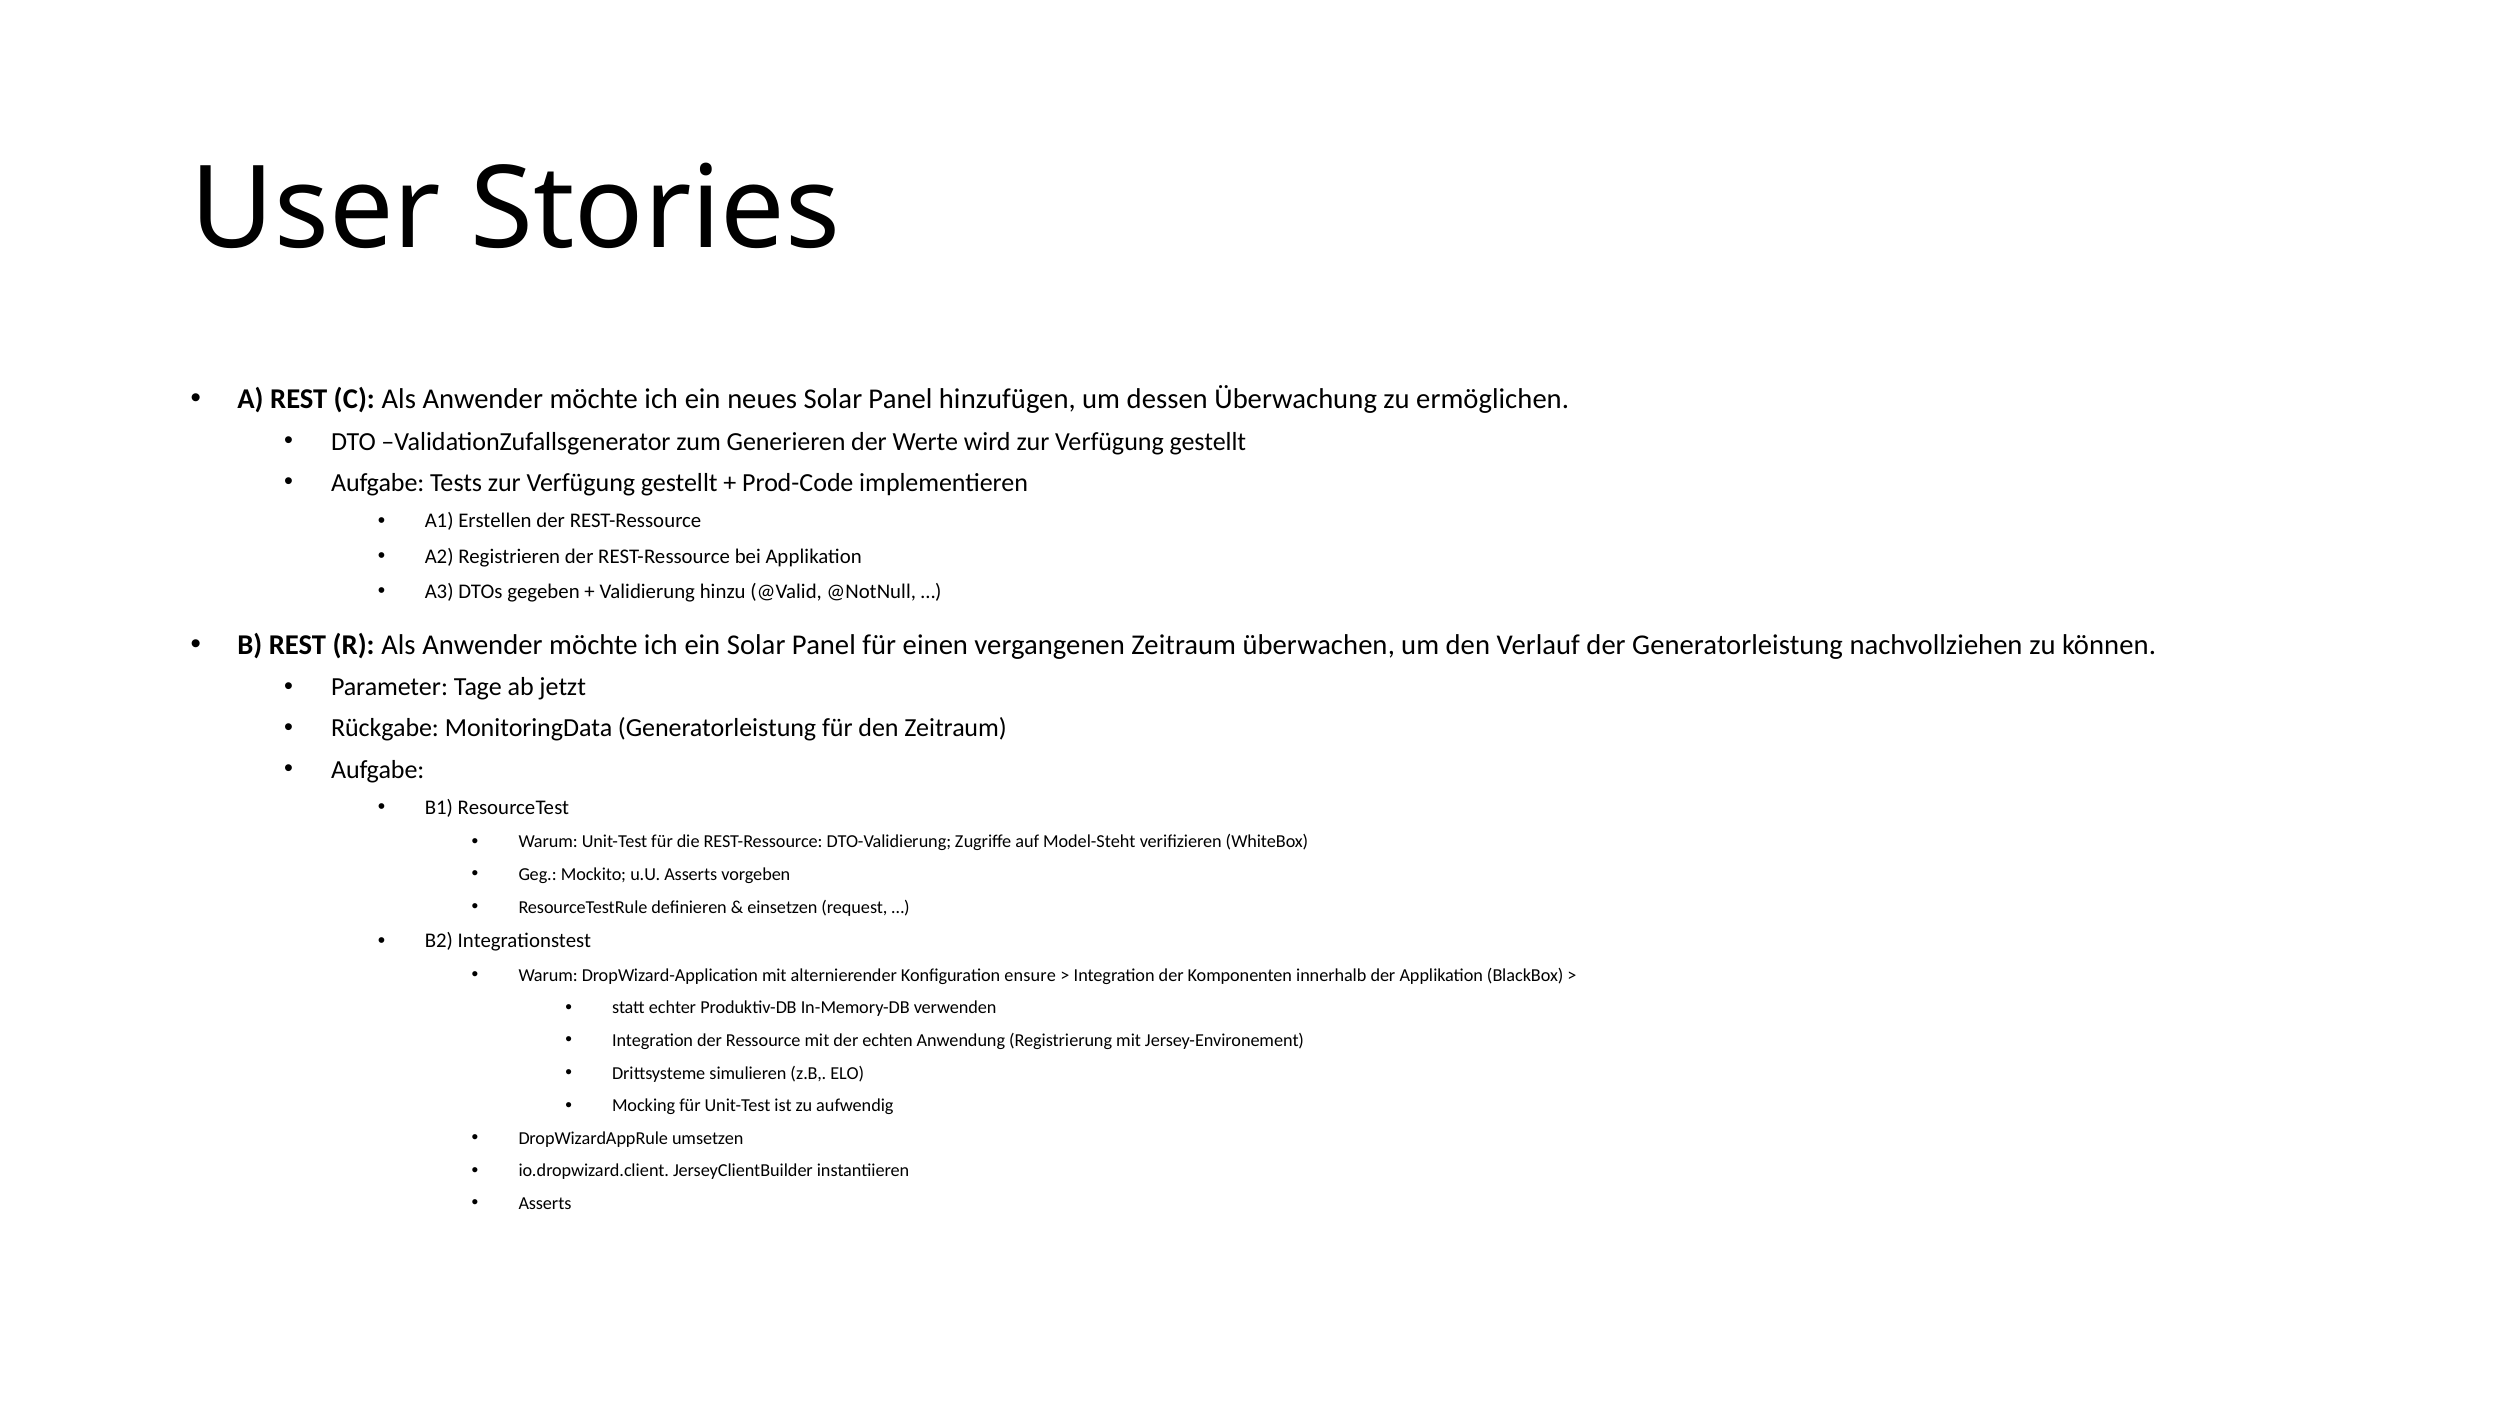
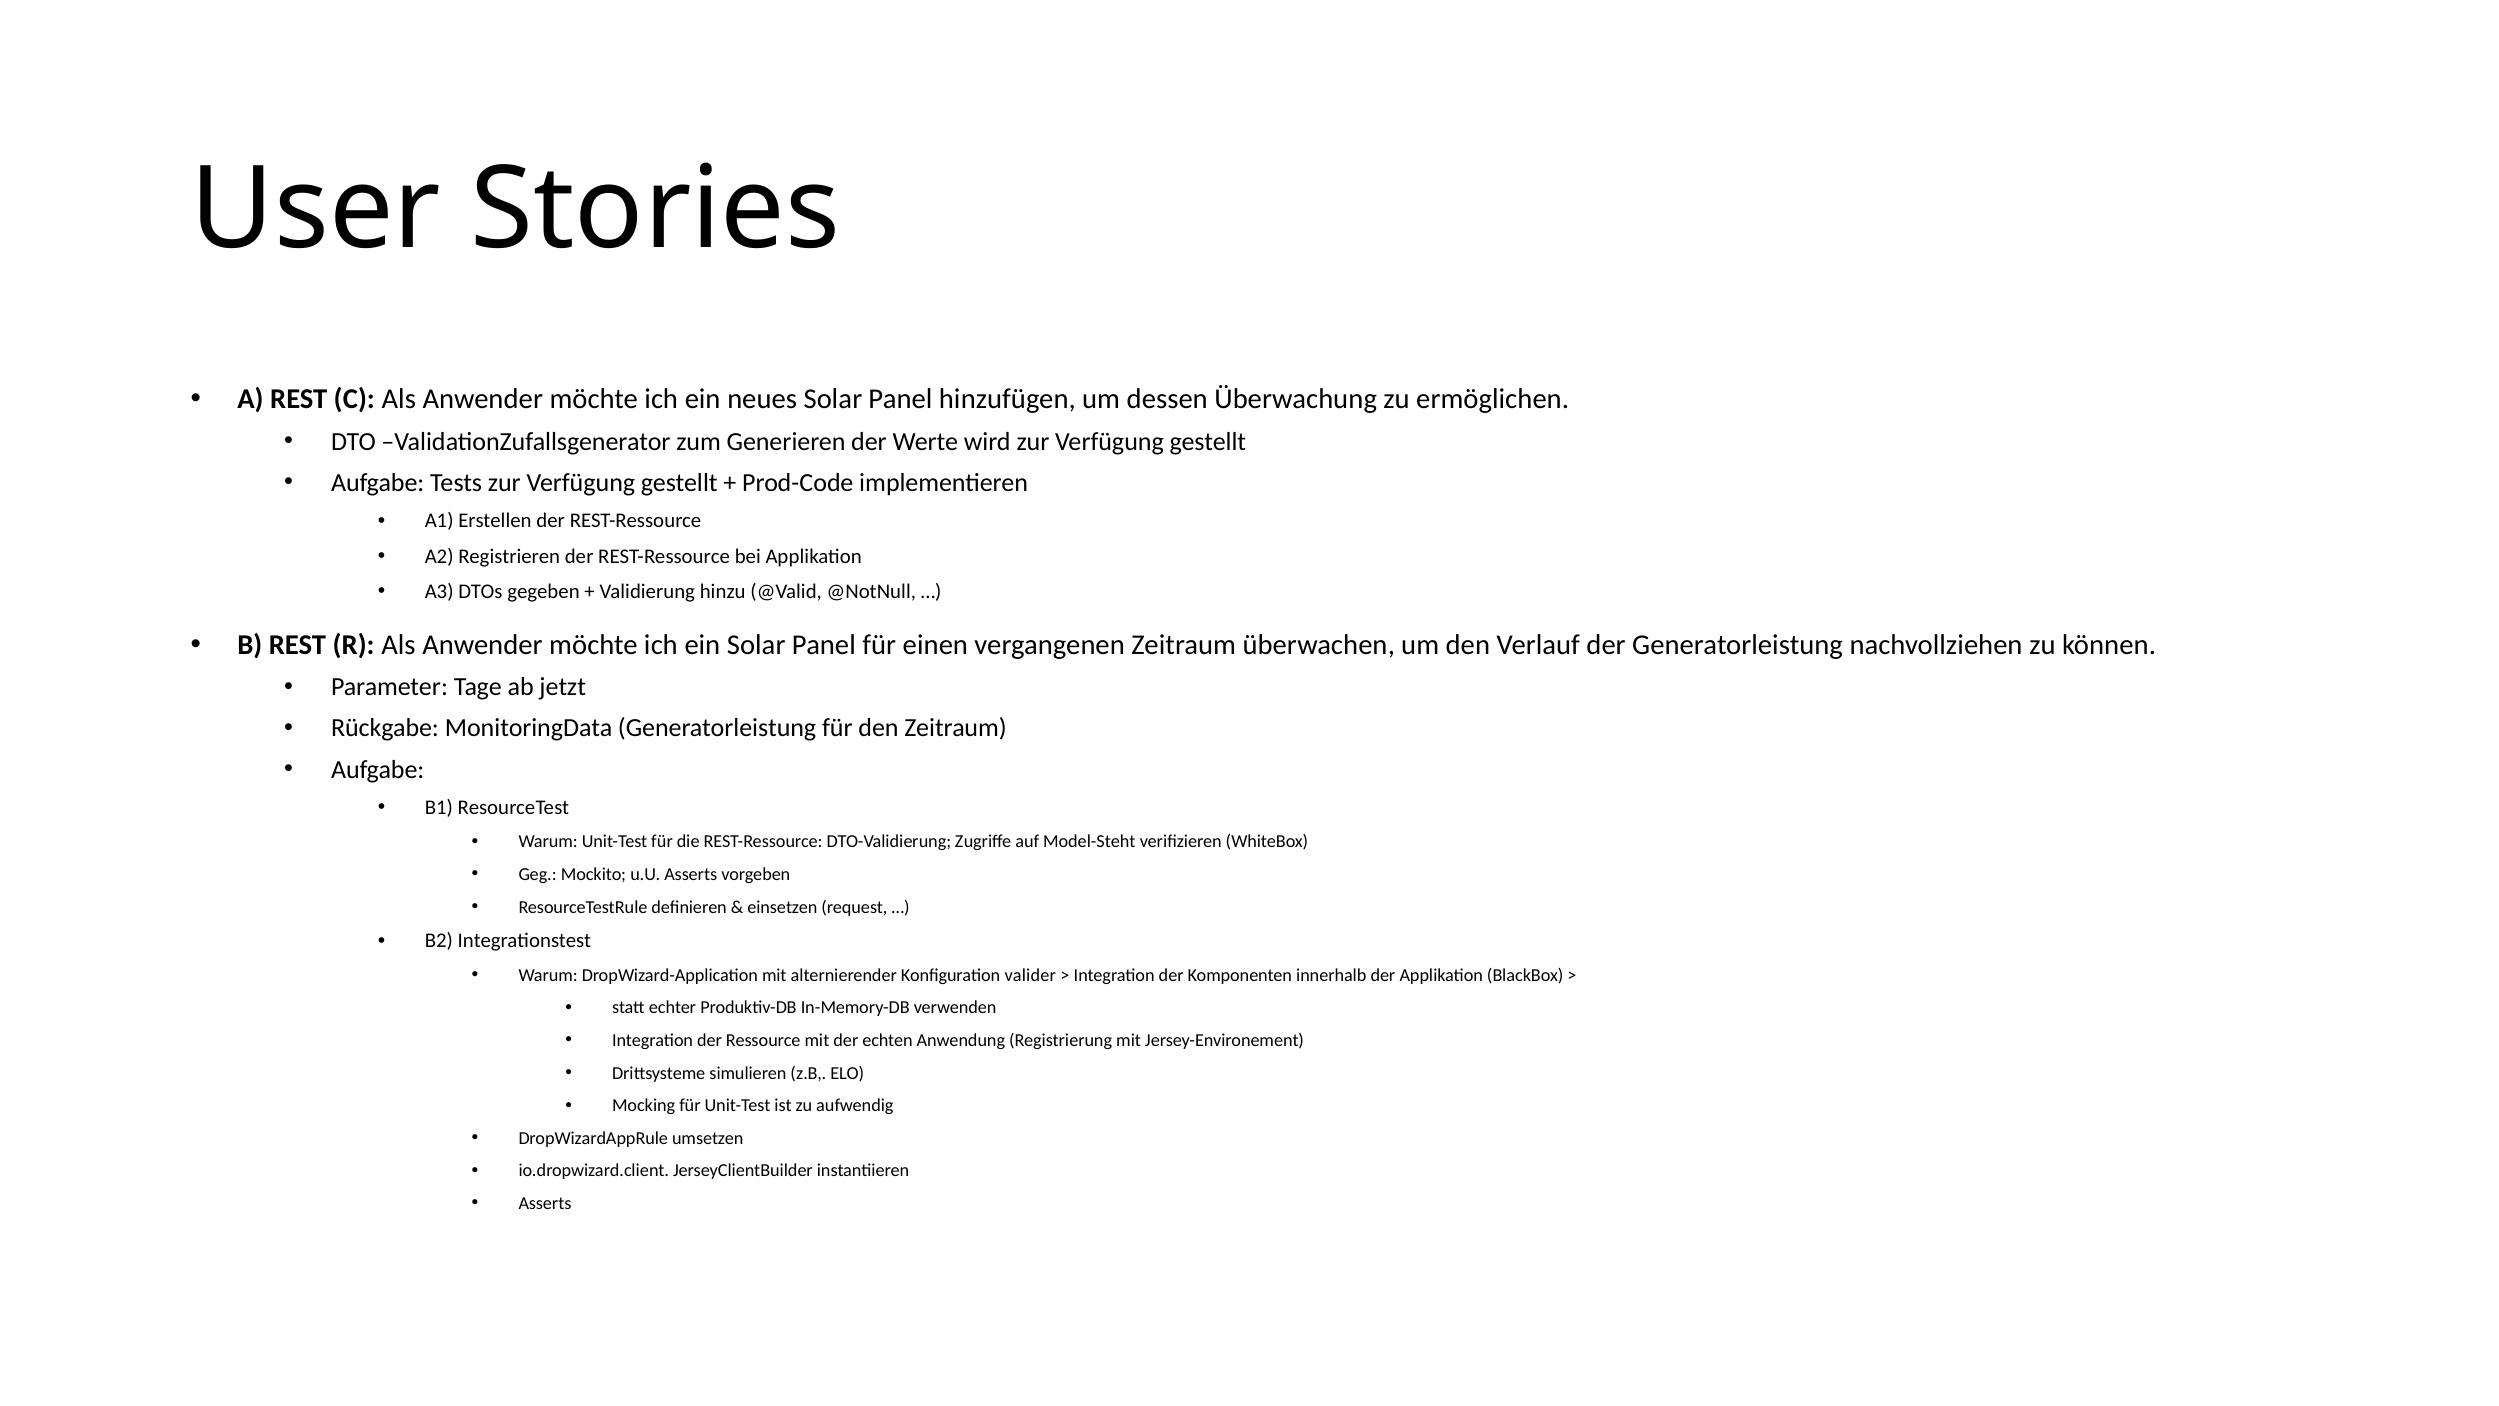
ensure: ensure -> valider (1030, 975)
